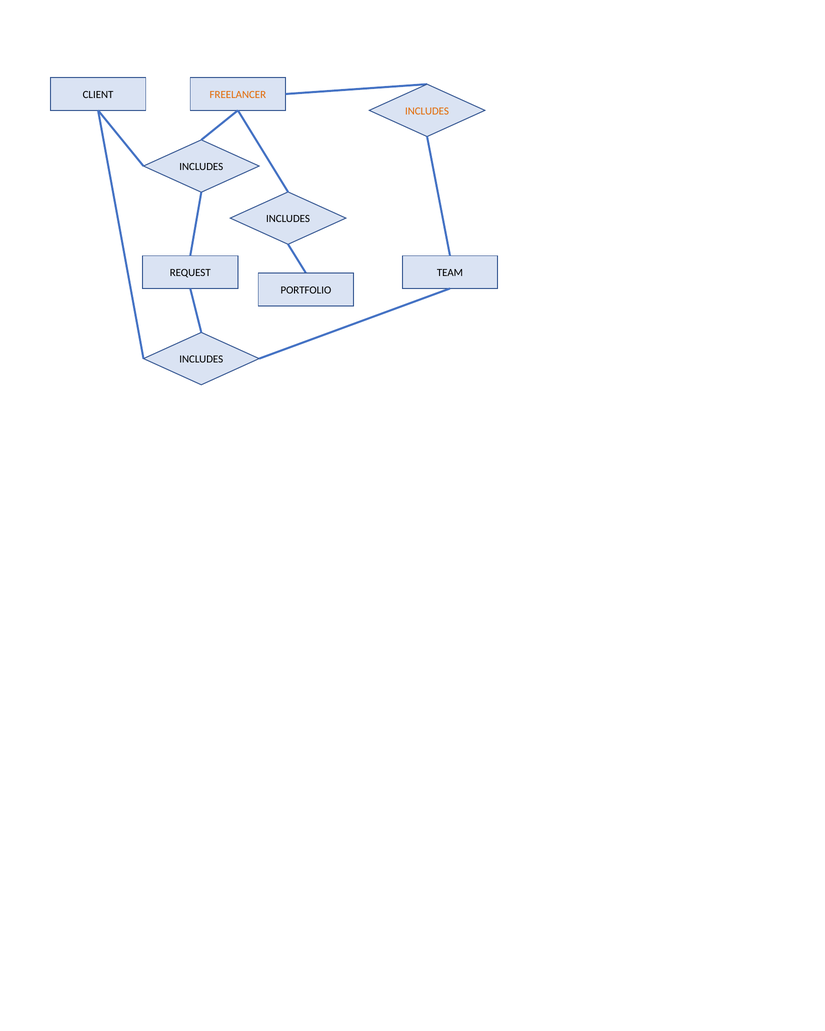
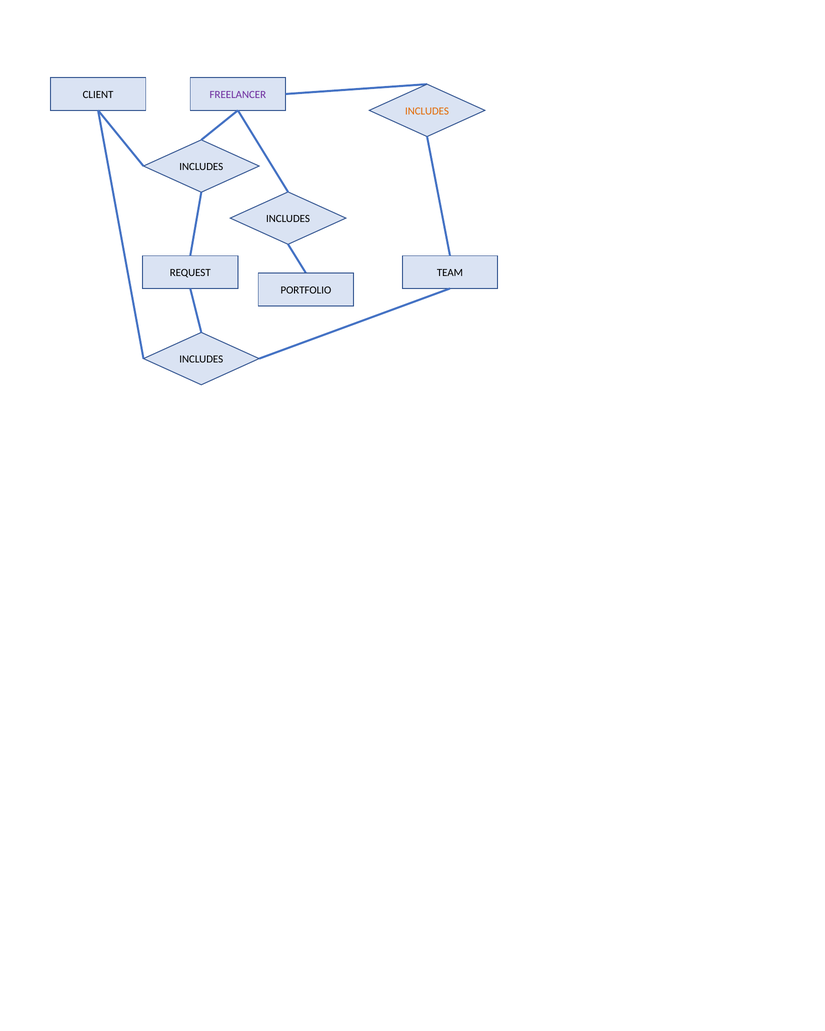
FREELANCER colour: orange -> purple (238, 95)
